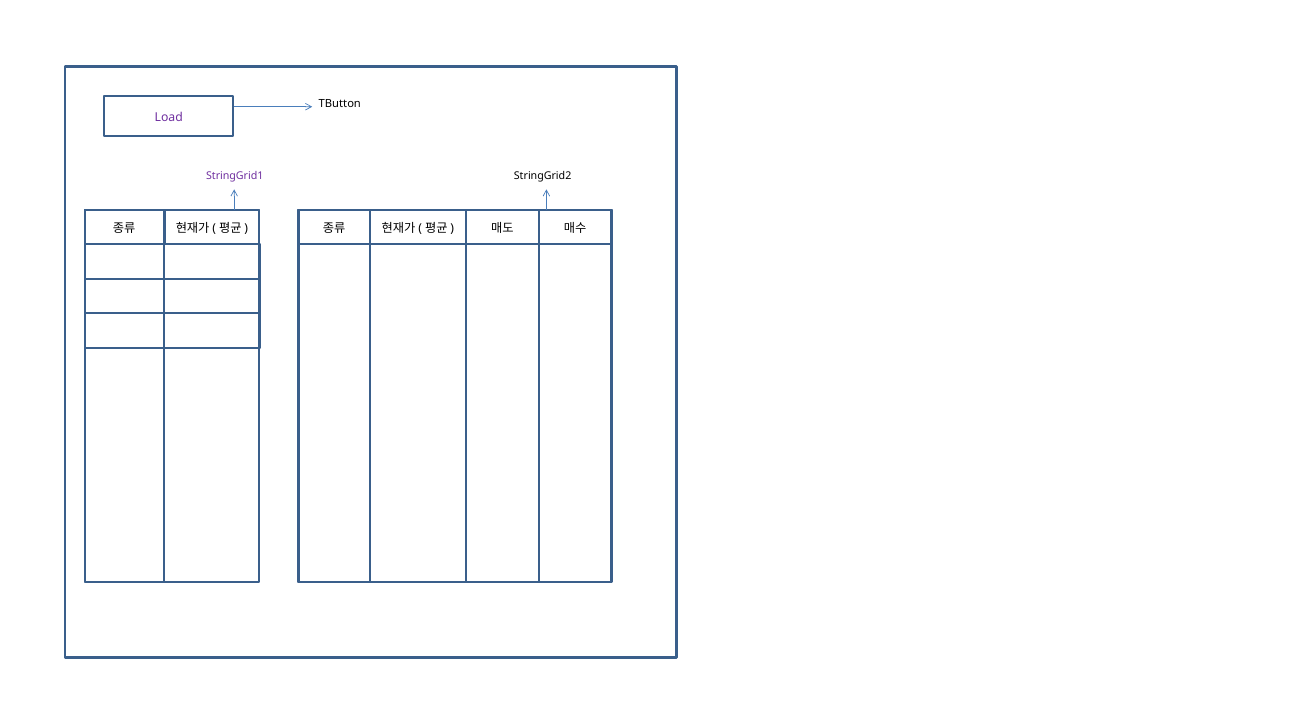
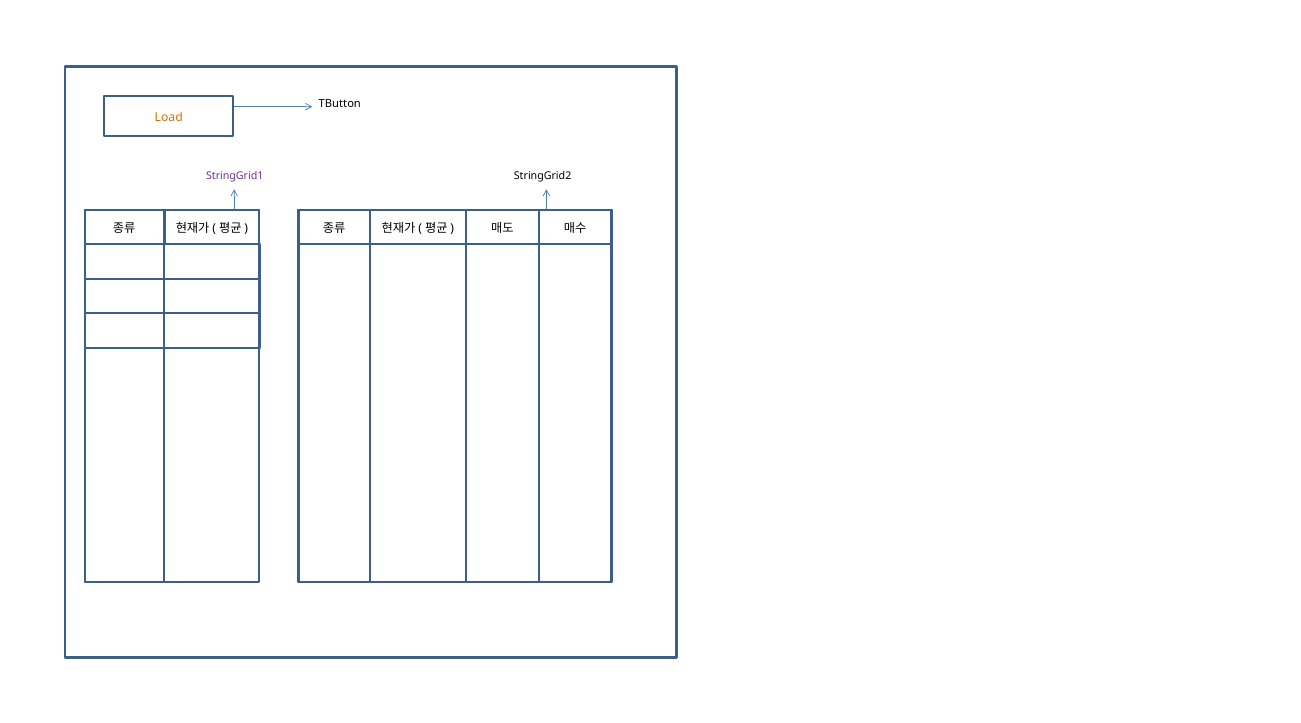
Load colour: purple -> orange (169, 117)
